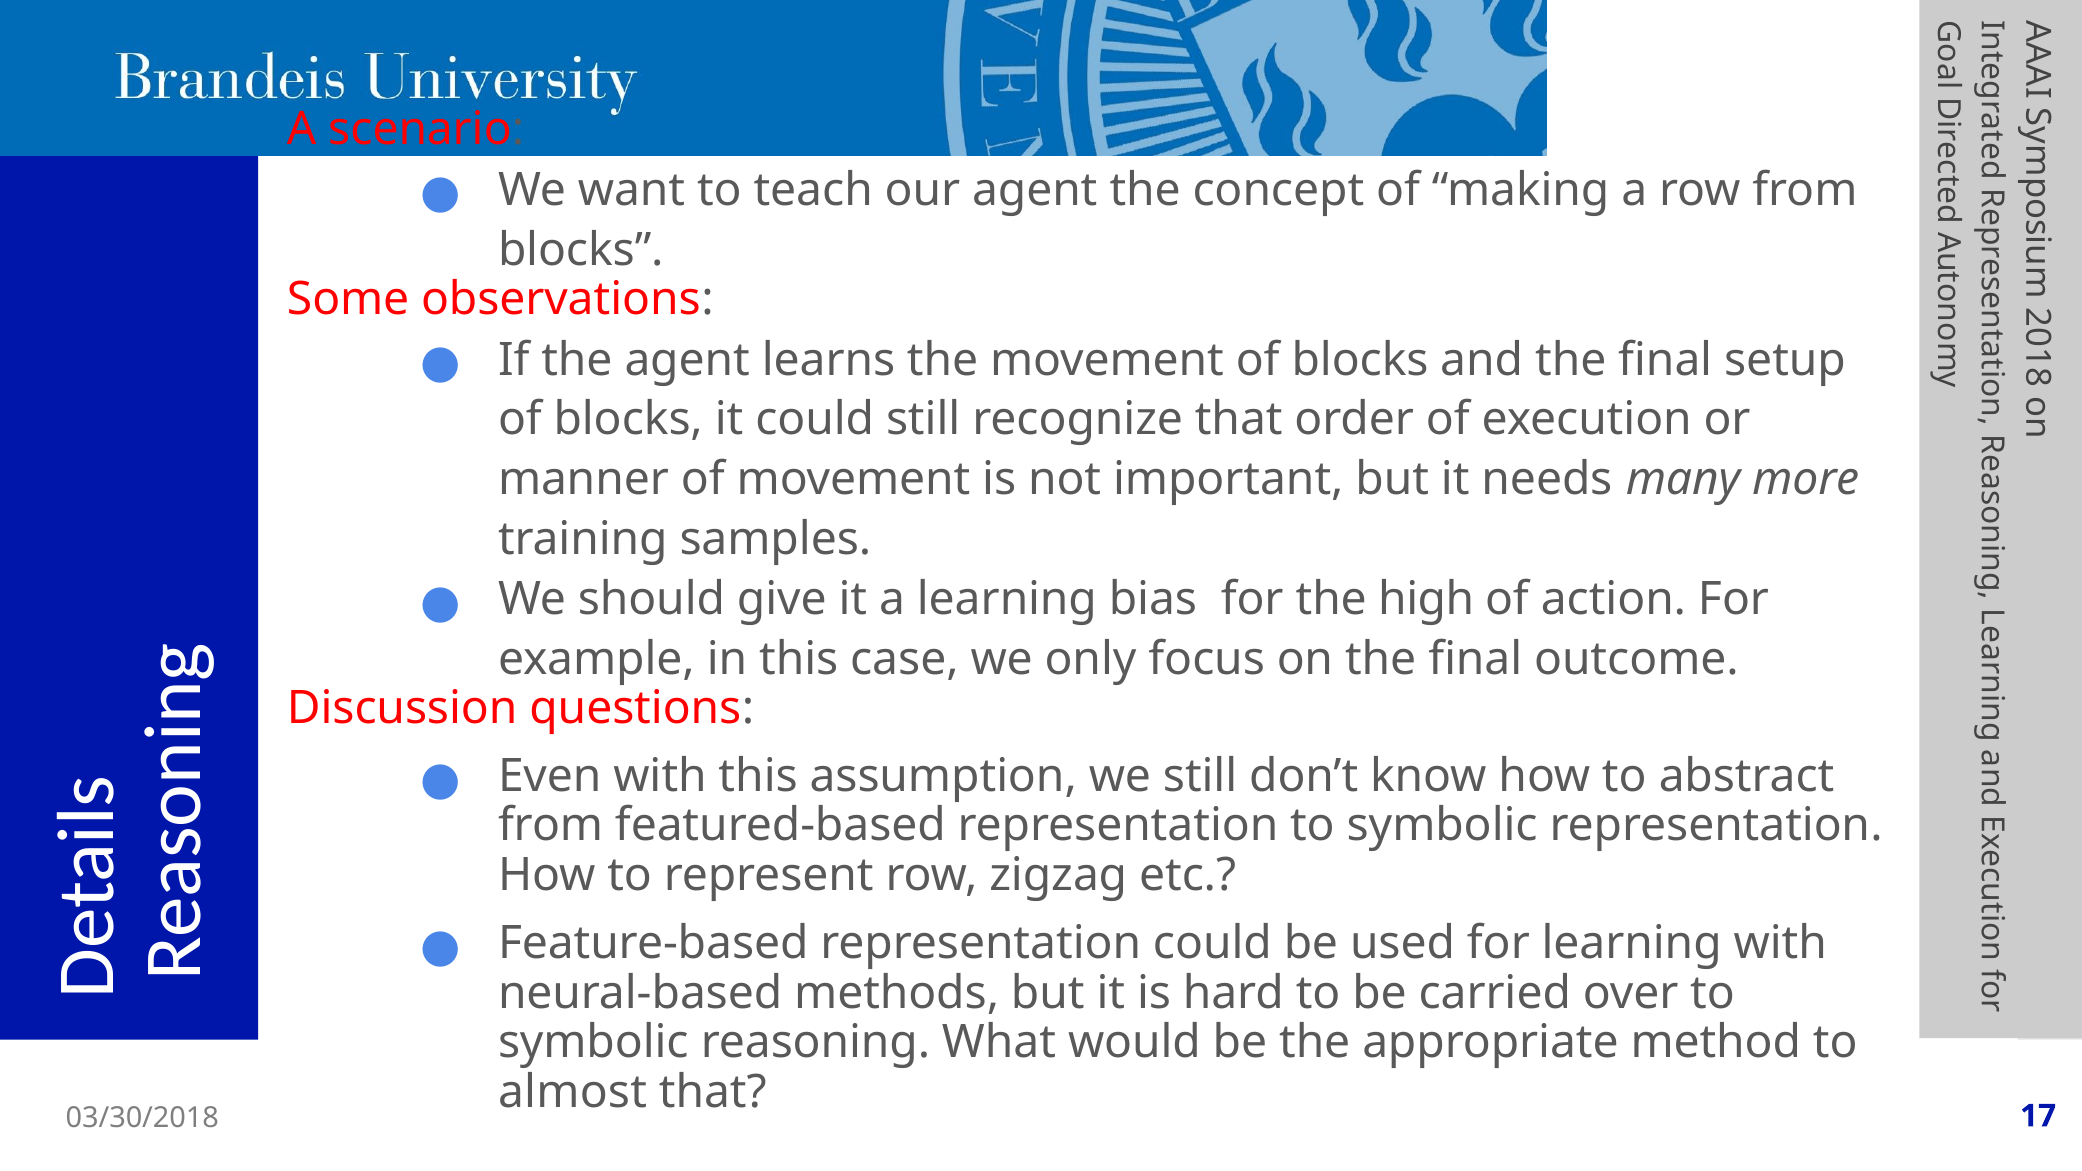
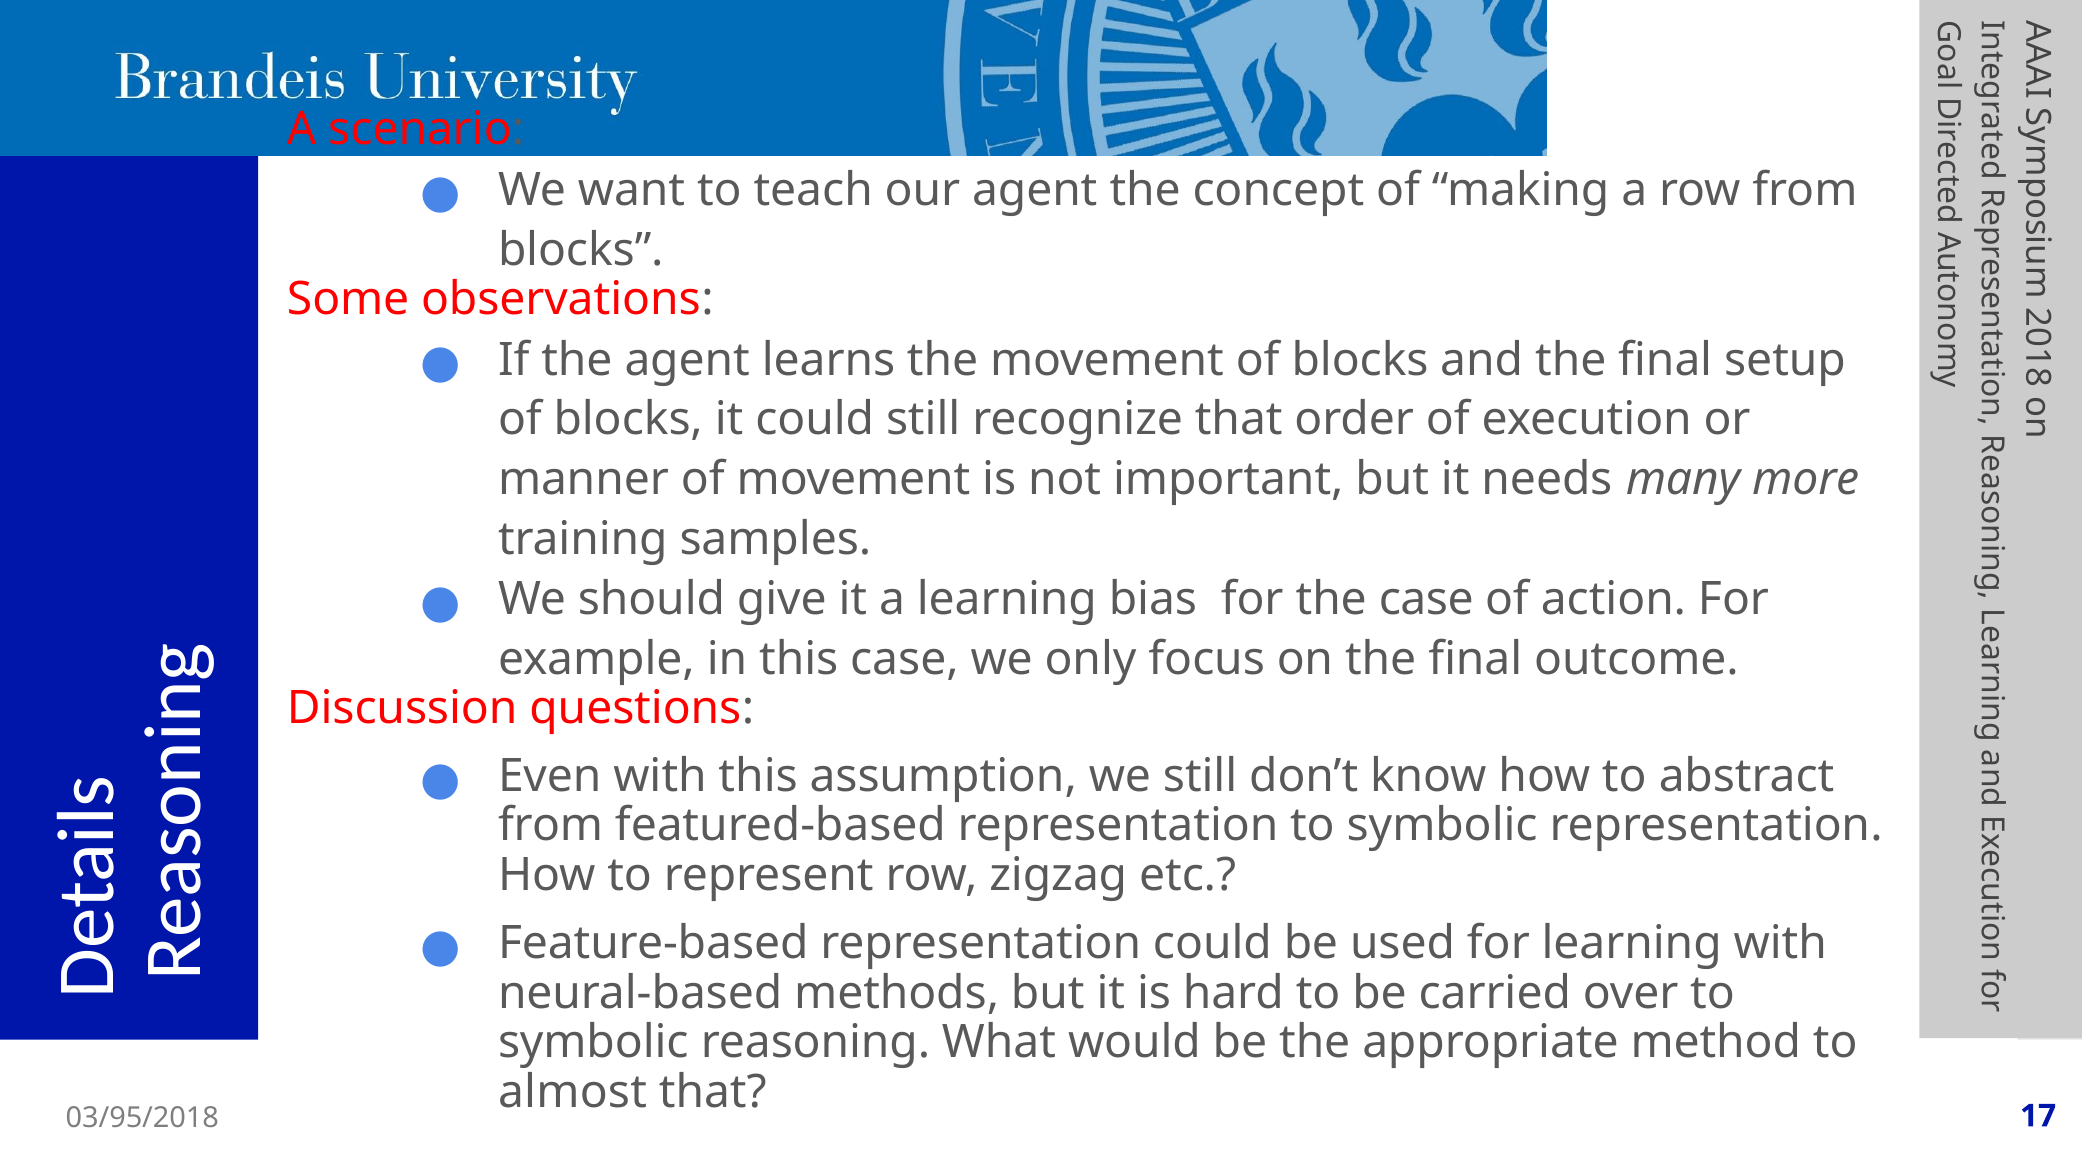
the high: high -> case (1426, 600)
03/30/2018: 03/30/2018 -> 03/95/2018 (142, 1119)
